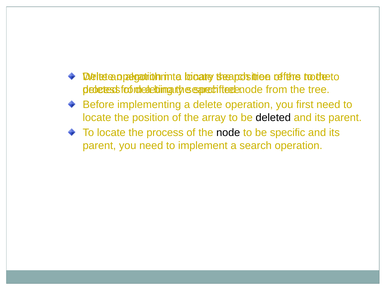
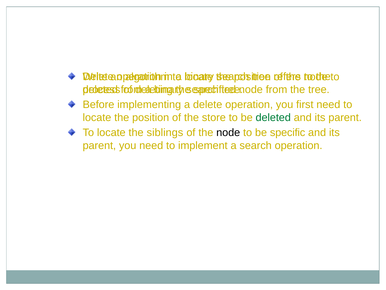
array: array -> store (214, 117)
deleted colour: black -> green (273, 117)
locate the process: process -> siblings (165, 132)
